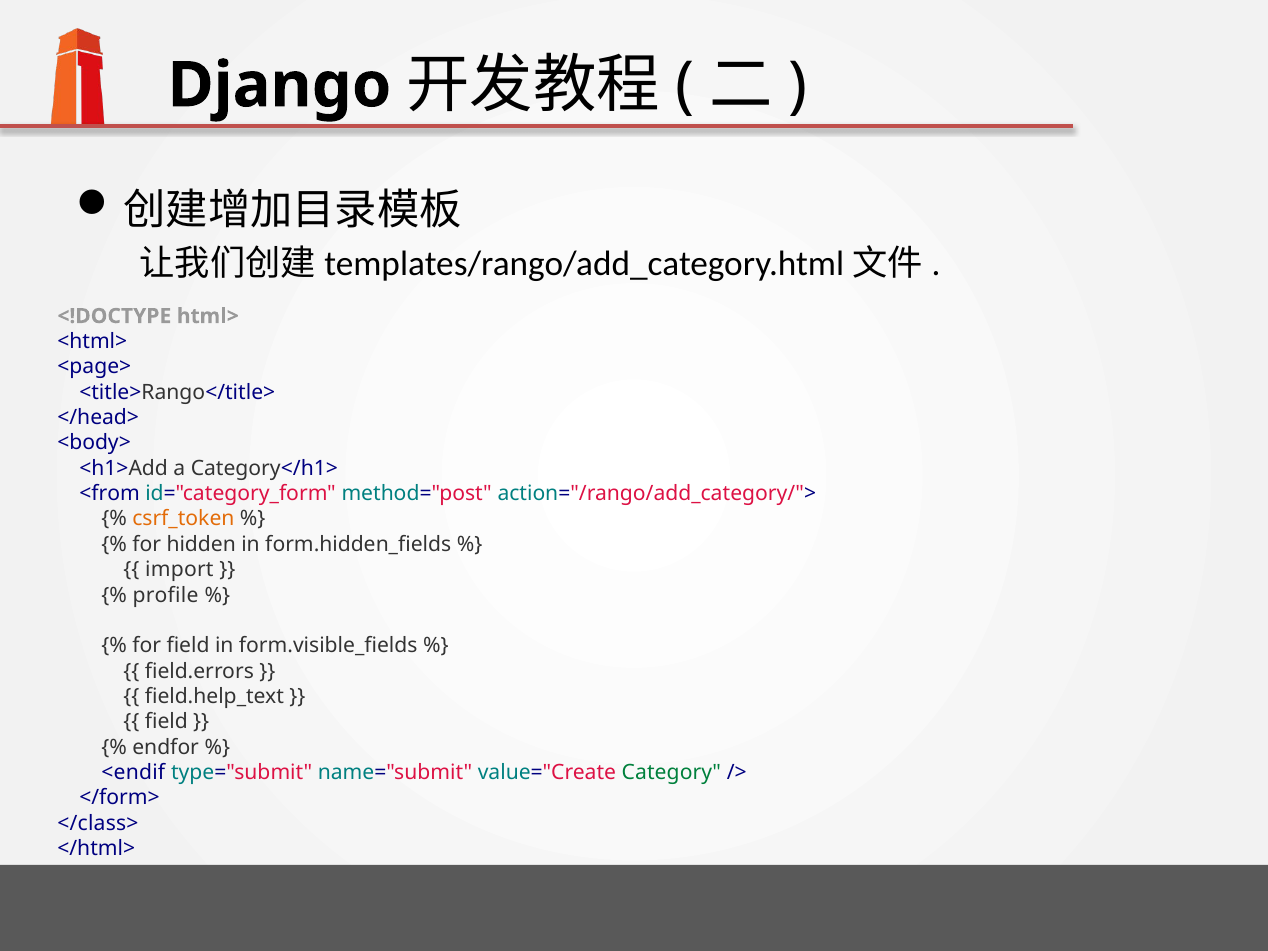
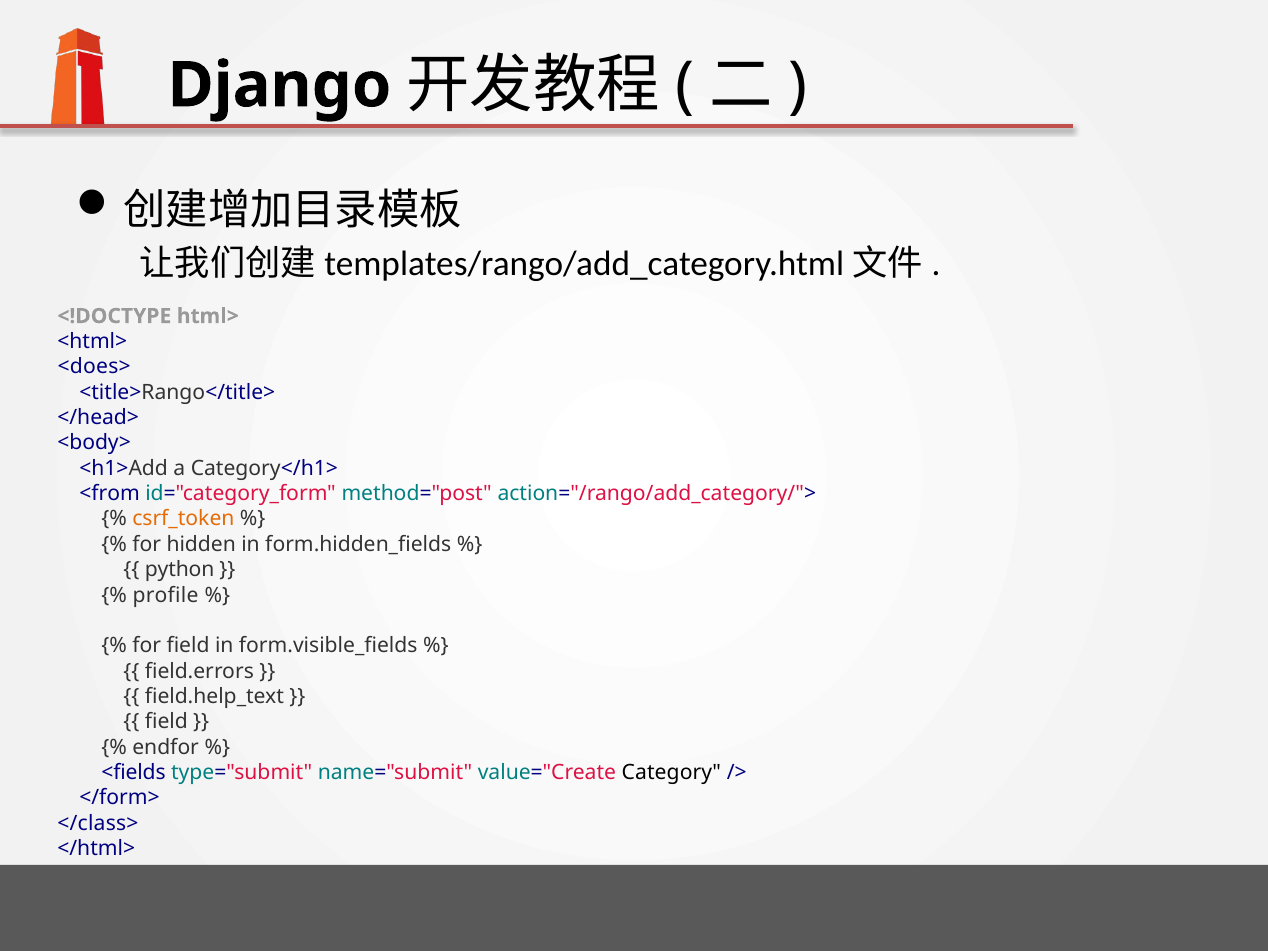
<page>: <page> -> <does> (94, 367)
import: import -> python (180, 570)
<endif: <endif -> <fields (134, 773)
Category colour: green -> black (671, 773)
